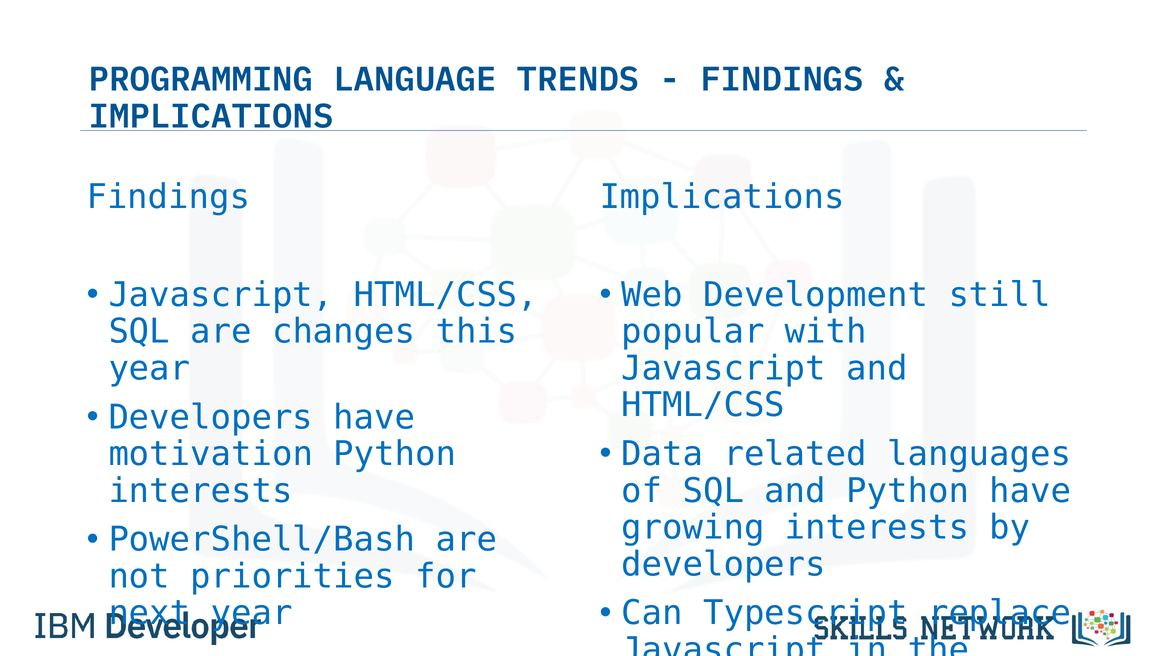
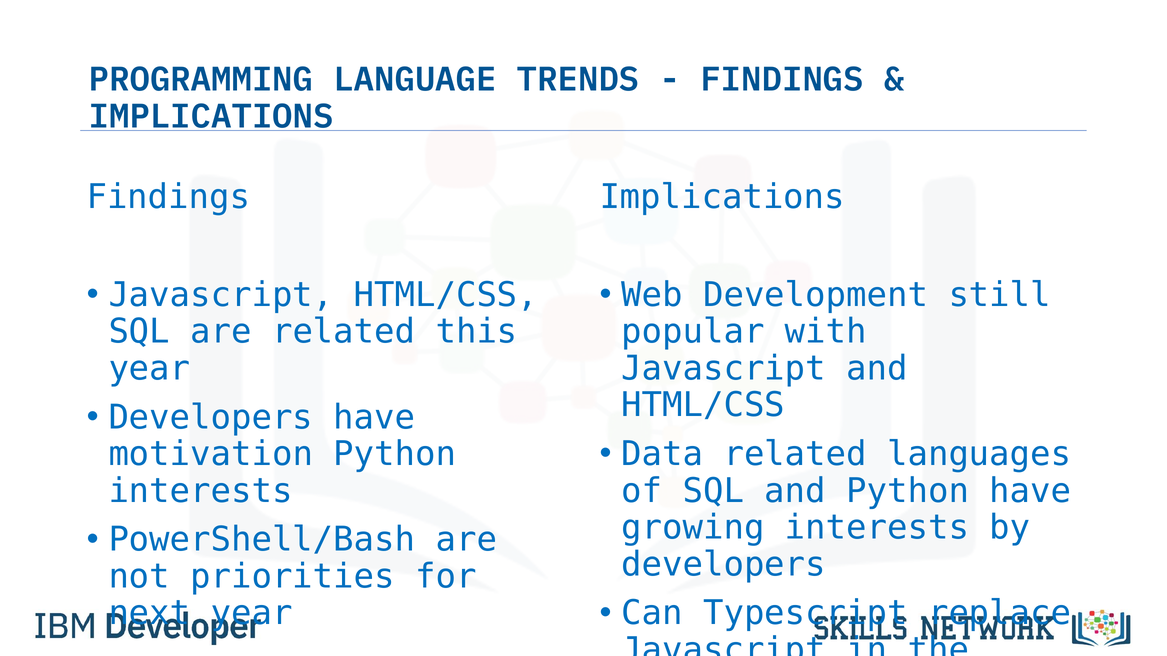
are changes: changes -> related (344, 332)
